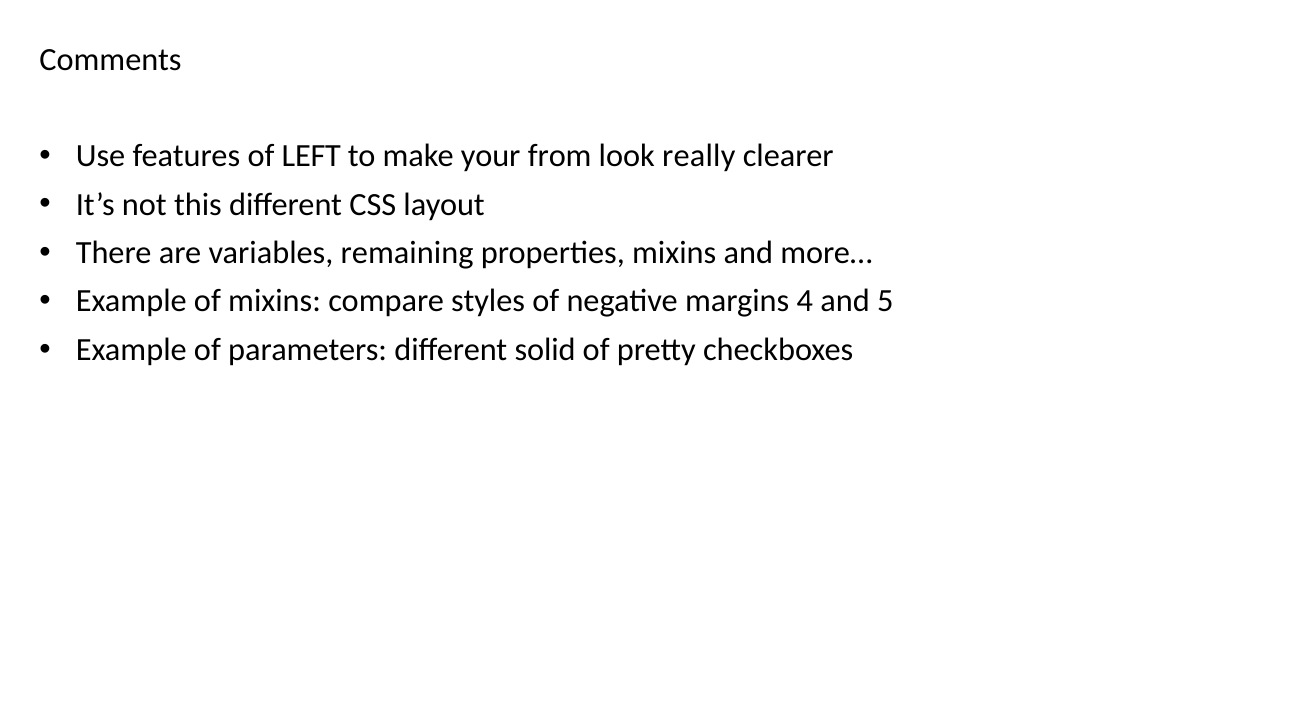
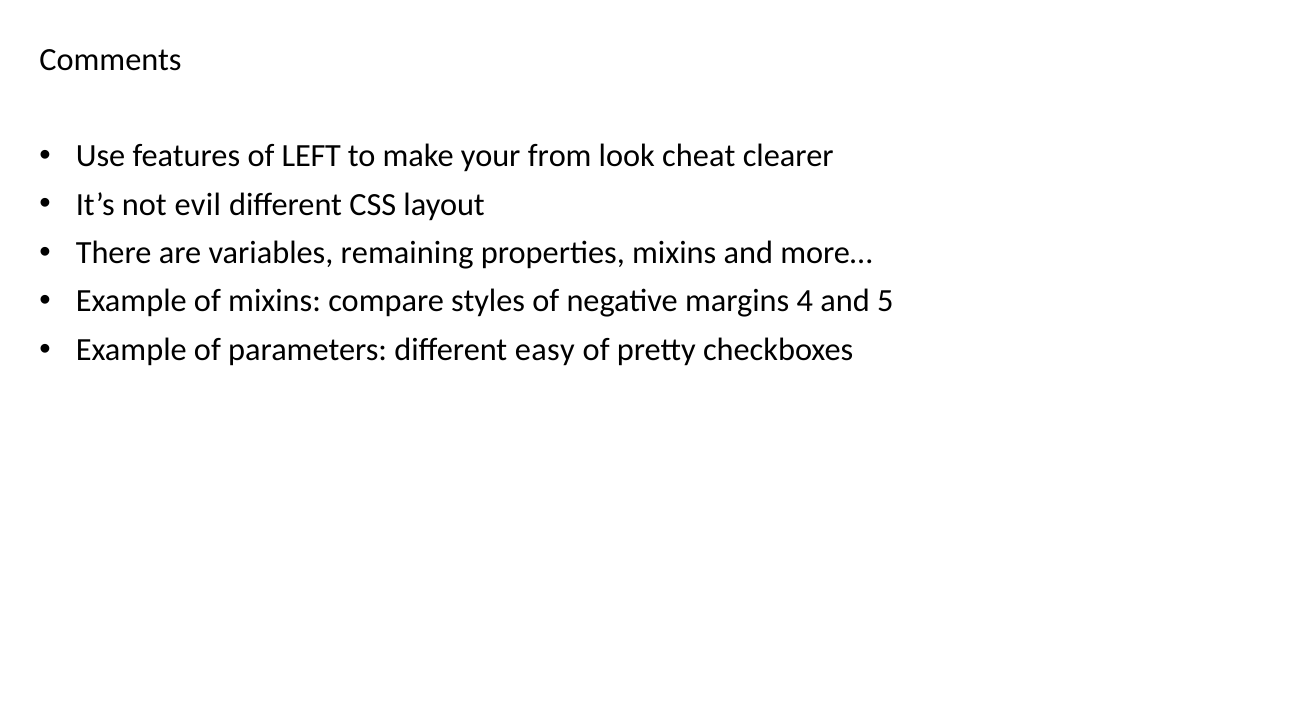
really: really -> cheat (699, 156)
this: this -> evil (198, 205)
solid: solid -> easy (545, 350)
